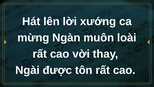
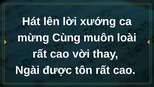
Ngàn: Ngàn -> Cùng (66, 38)
